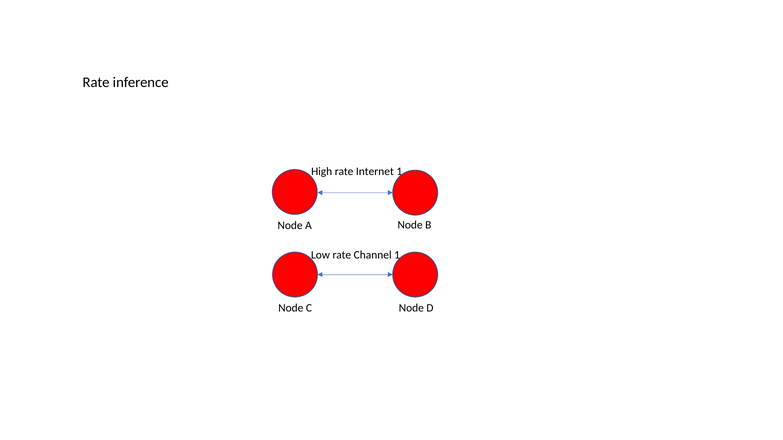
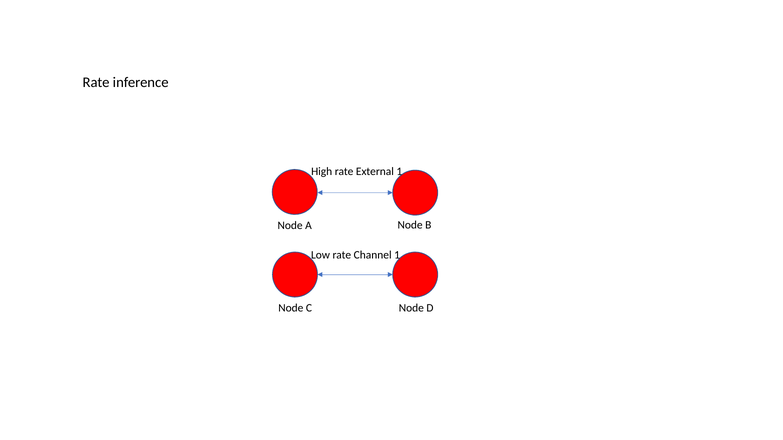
Internet: Internet -> External (375, 172)
